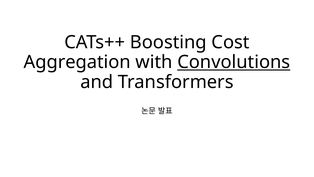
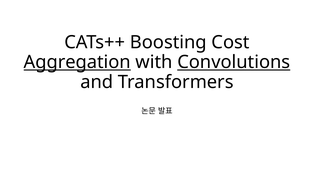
Aggregation underline: none -> present (77, 62)
